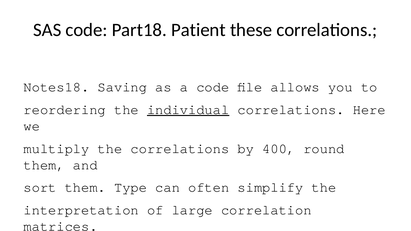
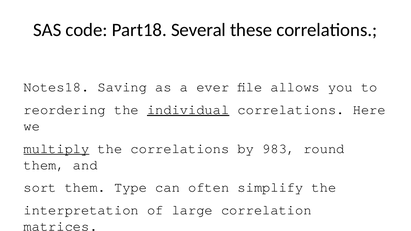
Patient: Patient -> Several (199, 30)
a code: code -> ever (213, 87)
multiply underline: none -> present (57, 149)
400: 400 -> 983 (279, 149)
